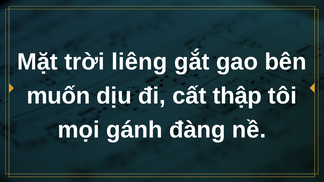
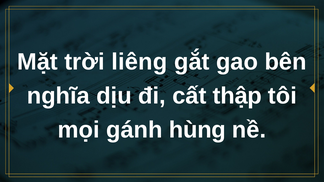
muốn: muốn -> nghĩa (58, 96)
đàng: đàng -> hùng (197, 130)
